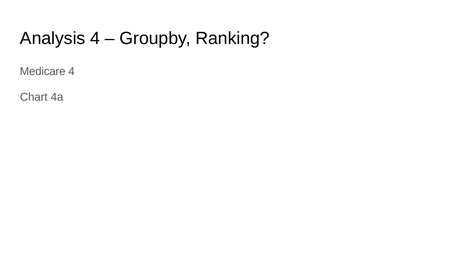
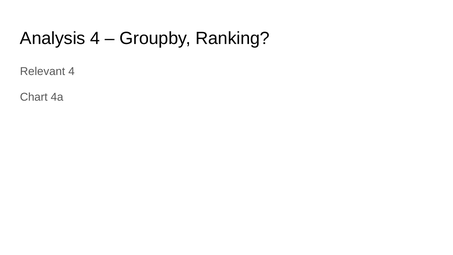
Medicare: Medicare -> Relevant (43, 71)
